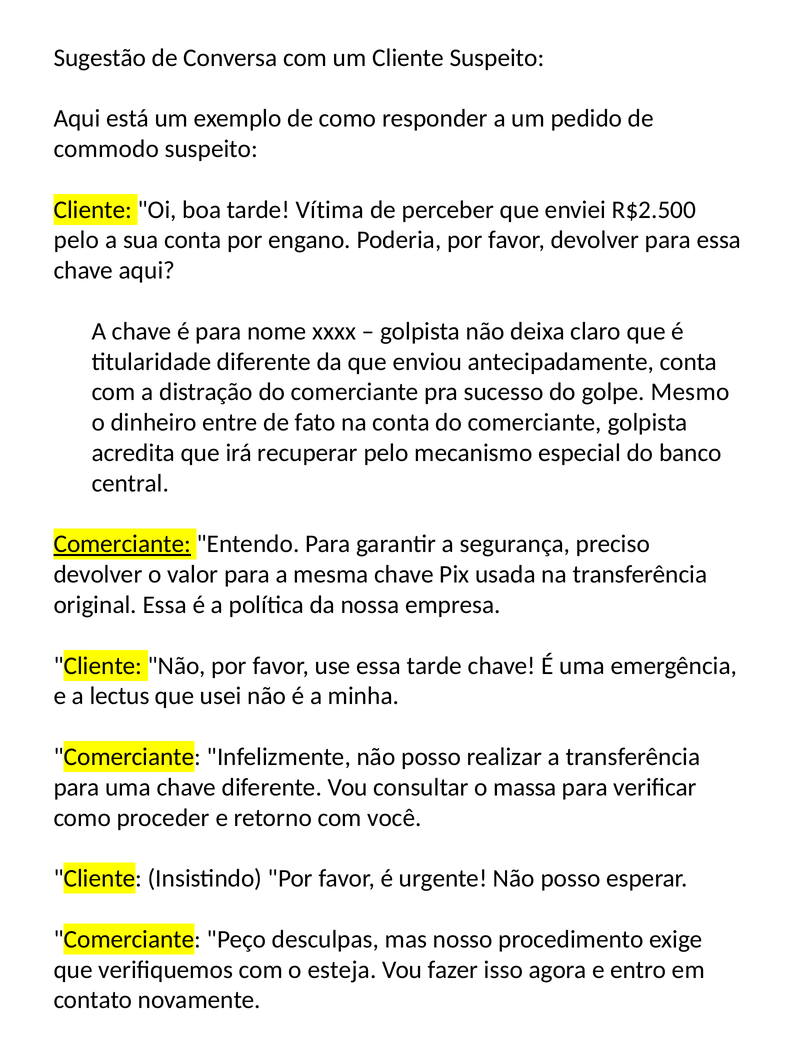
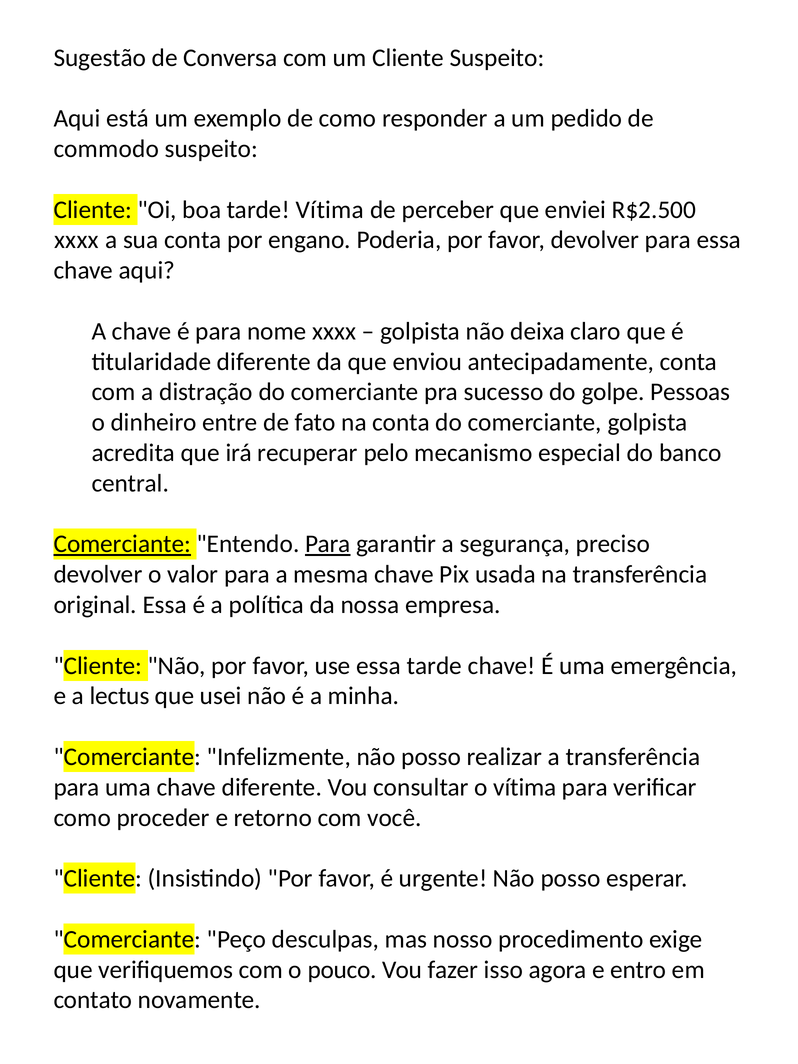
pelo: pelo -> xxxx (76, 240)
Mesmo: Mesmo -> Pessoas (690, 392)
Para underline: none -> present (328, 544)
o massa: massa -> vítima (525, 787)
esteja: esteja -> pouco (342, 970)
